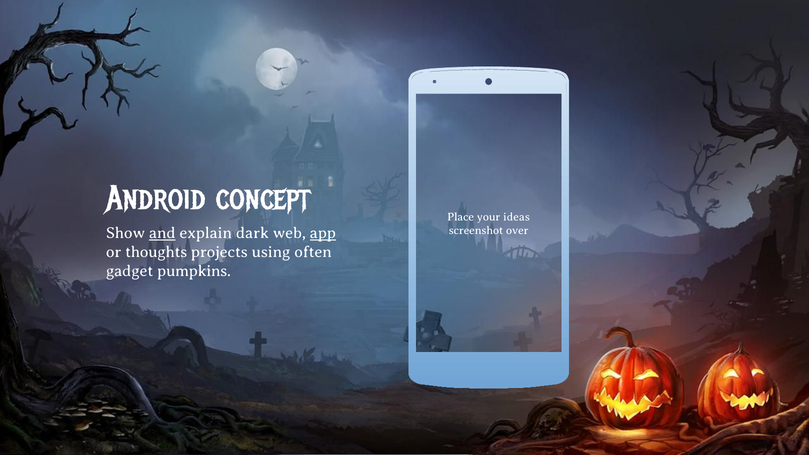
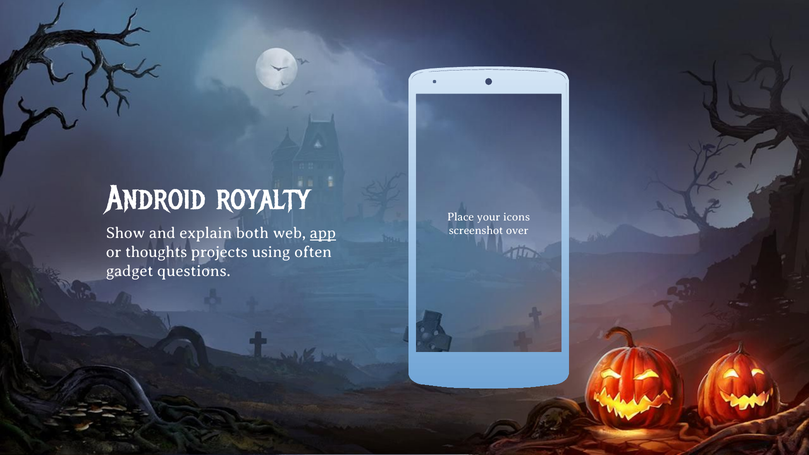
concept: concept -> royalty (263, 198)
ideas: ideas -> icons (517, 217)
and underline: present -> none (162, 233)
dark: dark -> both (252, 233)
pumpkins: pumpkins -> questions (194, 271)
